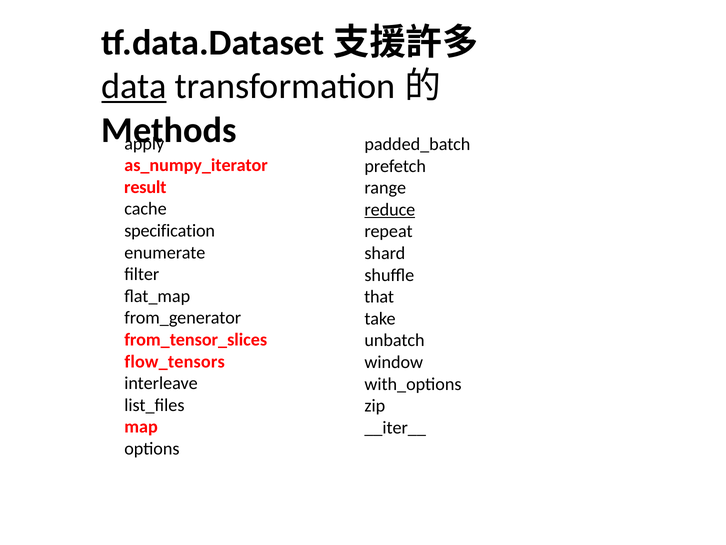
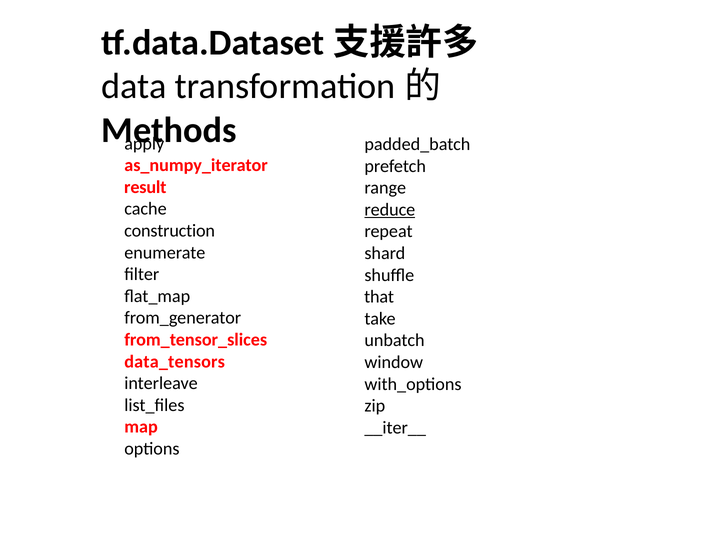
data underline: present -> none (134, 86)
specification: specification -> construction (170, 231)
flow_tensors: flow_tensors -> data_tensors (175, 361)
